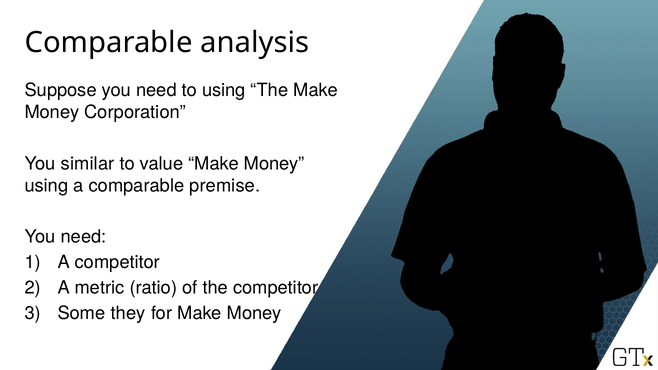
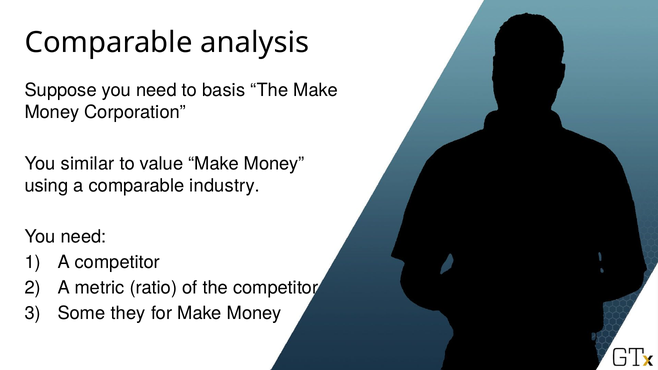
to using: using -> basis (224, 90)
premise: premise -> industry (225, 186)
